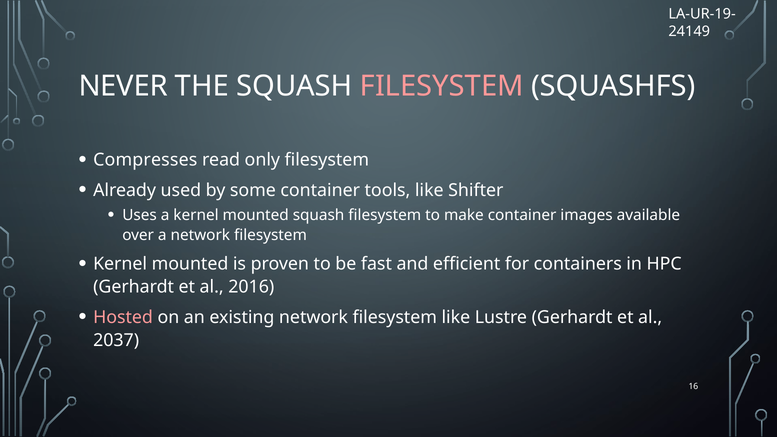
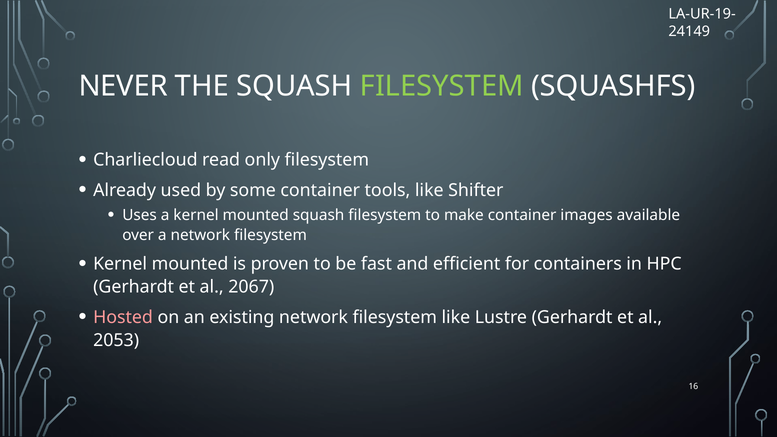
FILESYSTEM colour: pink -> light green (442, 86)
Compresses: Compresses -> Charliecloud (145, 160)
2016: 2016 -> 2067 (251, 287)
2037: 2037 -> 2053 (116, 340)
